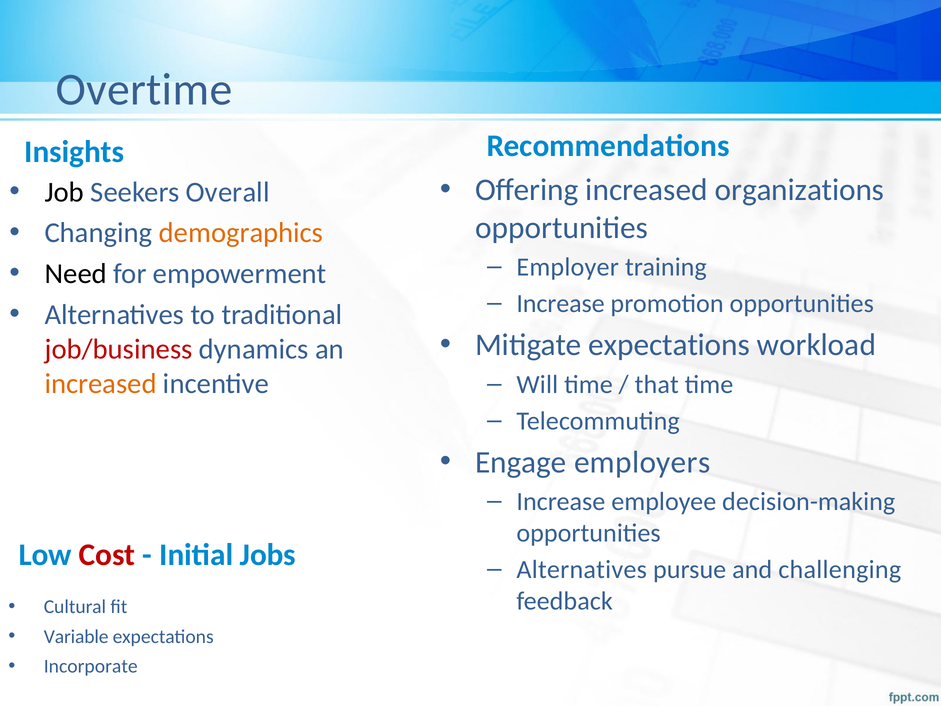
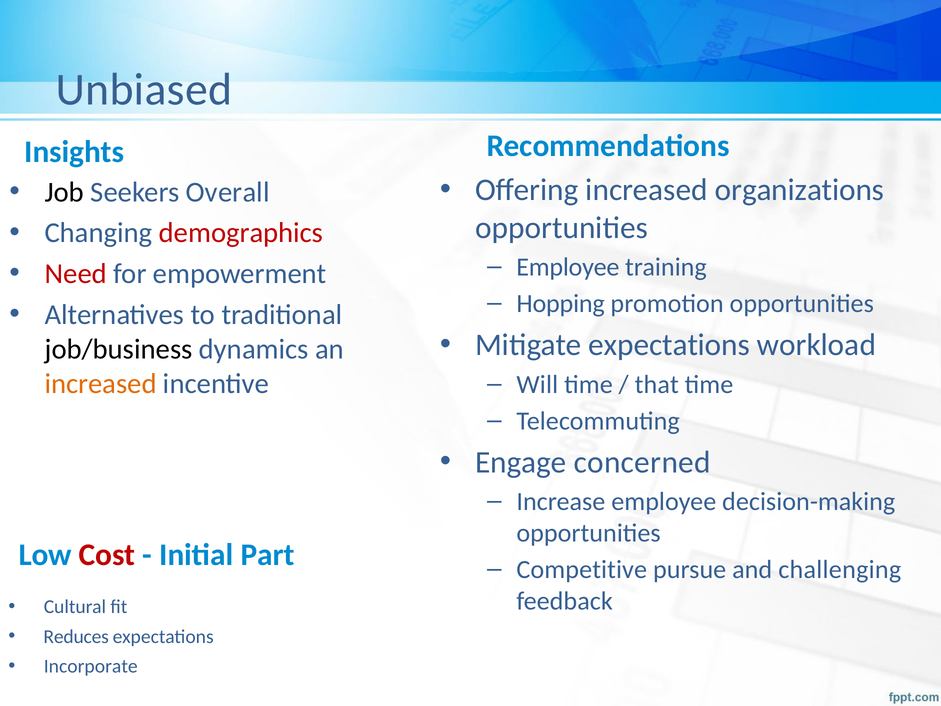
Overtime: Overtime -> Unbiased (144, 90)
demographics colour: orange -> red (241, 233)
Employer: Employer -> Employee (568, 267)
Need colour: black -> red (76, 274)
Increase: Increase -> Hopping (561, 304)
job/business colour: red -> black (119, 349)
employers: employers -> concerned (642, 462)
Jobs: Jobs -> Part (268, 555)
Alternatives: Alternatives -> Competitive (582, 569)
Variable: Variable -> Reduces (76, 636)
